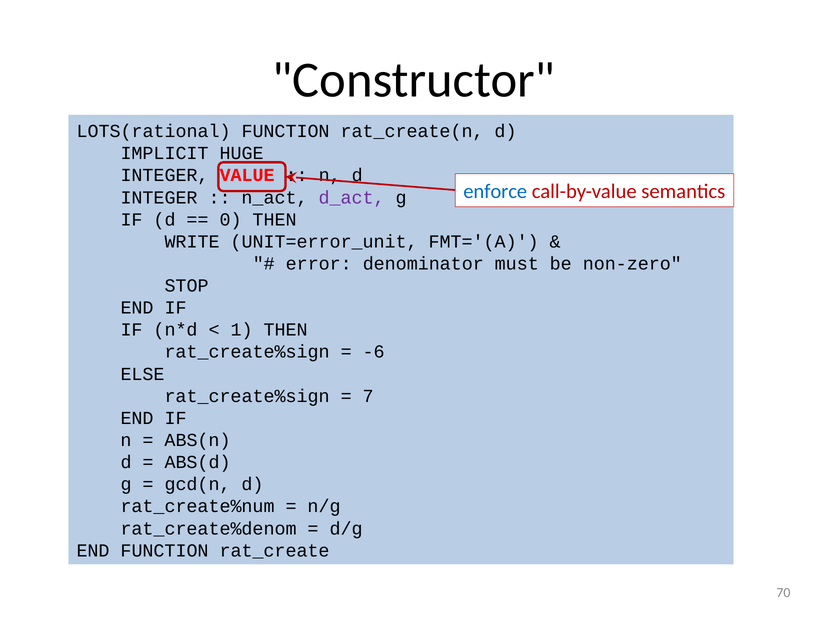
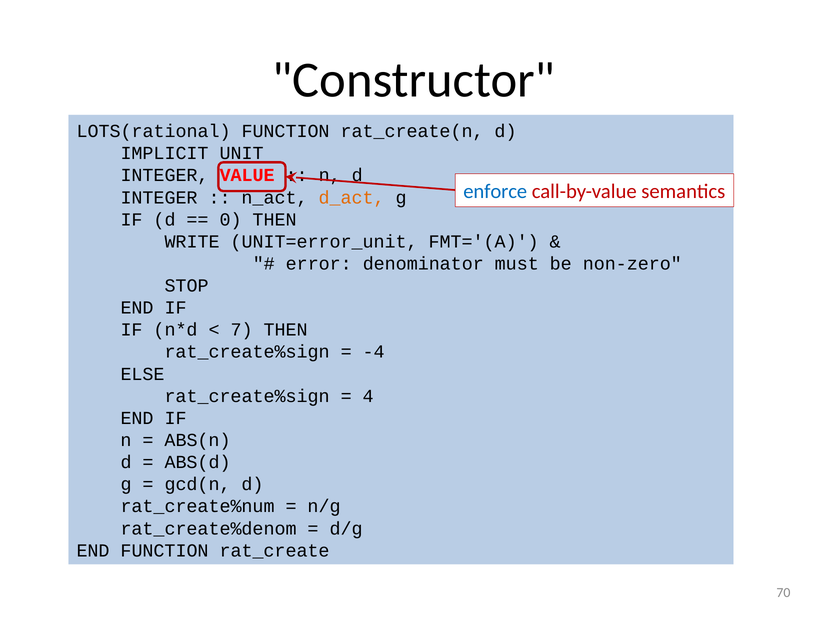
HUGE: HUGE -> UNIT (242, 153)
d_act colour: purple -> orange (352, 197)
1: 1 -> 7 (242, 330)
-6: -6 -> -4 (374, 352)
7: 7 -> 4 (368, 396)
